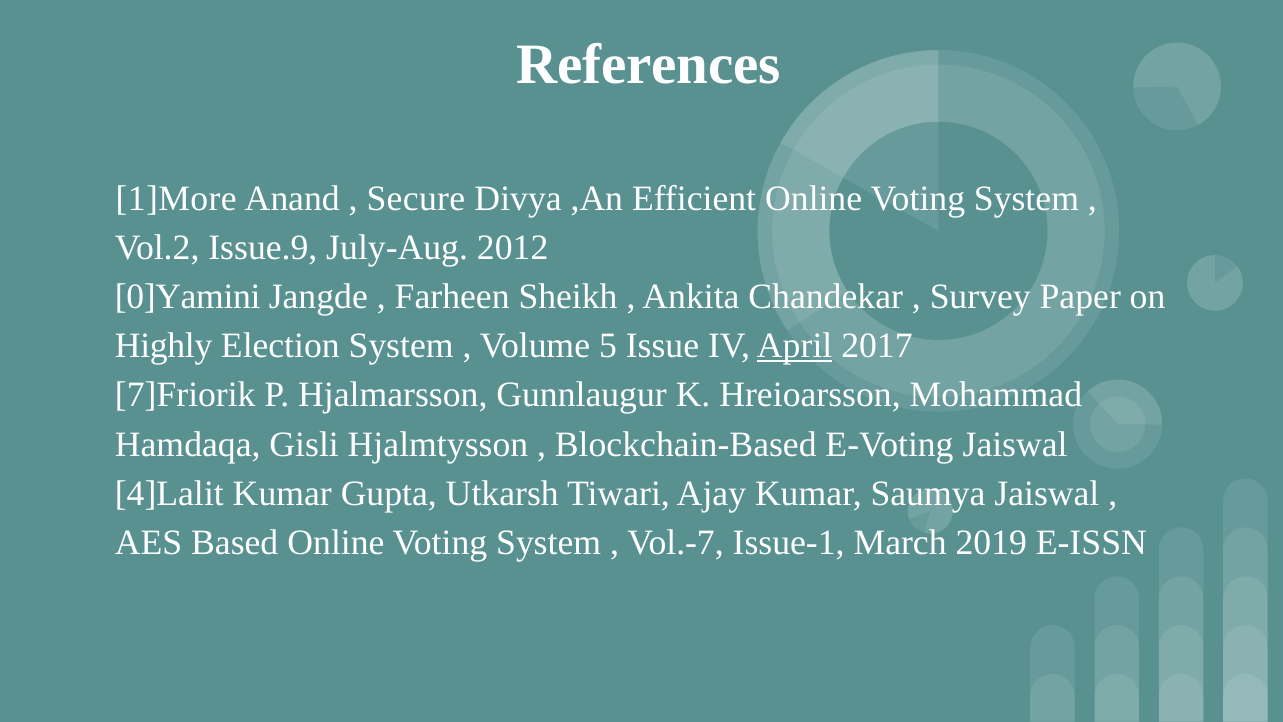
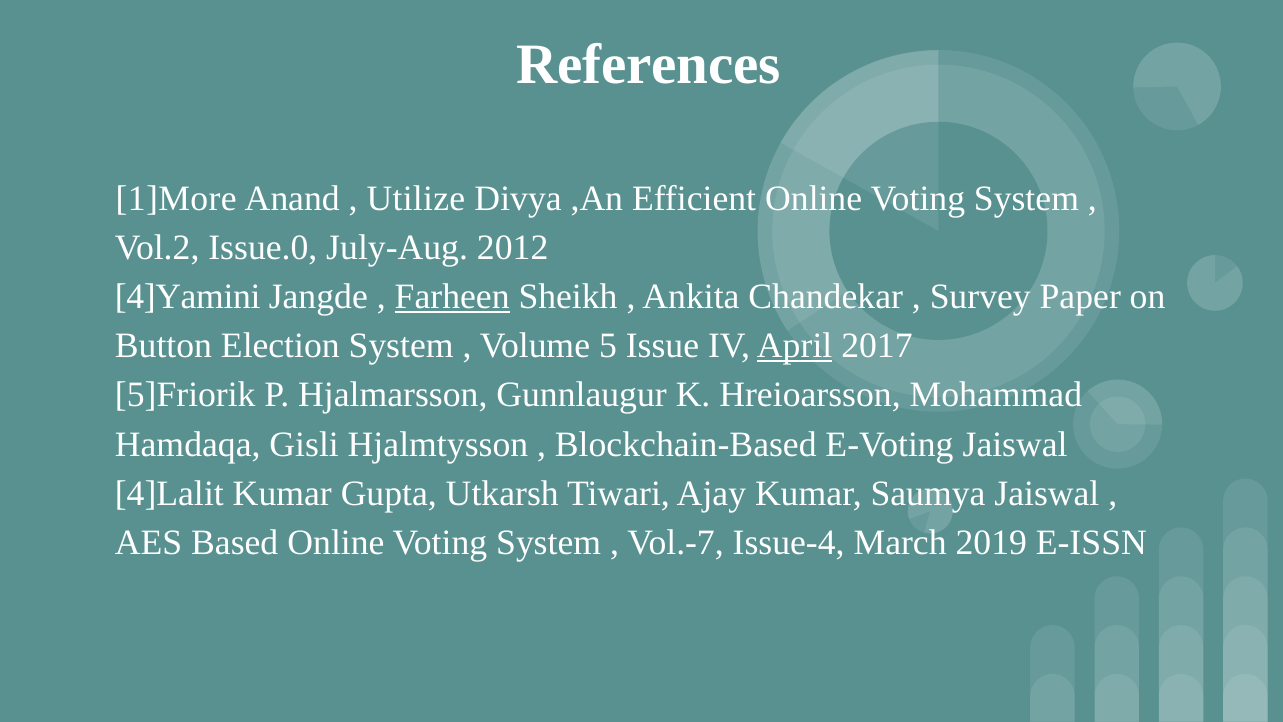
Secure: Secure -> Utilize (416, 198)
Issue.9: Issue.9 -> Issue.0 (263, 247)
0]Yamini: 0]Yamini -> 4]Yamini (188, 297)
Farheen underline: none -> present (452, 297)
Highly: Highly -> Button (163, 346)
7]Friorik: 7]Friorik -> 5]Friorik (185, 395)
Issue-1: Issue-1 -> Issue-4 (789, 543)
